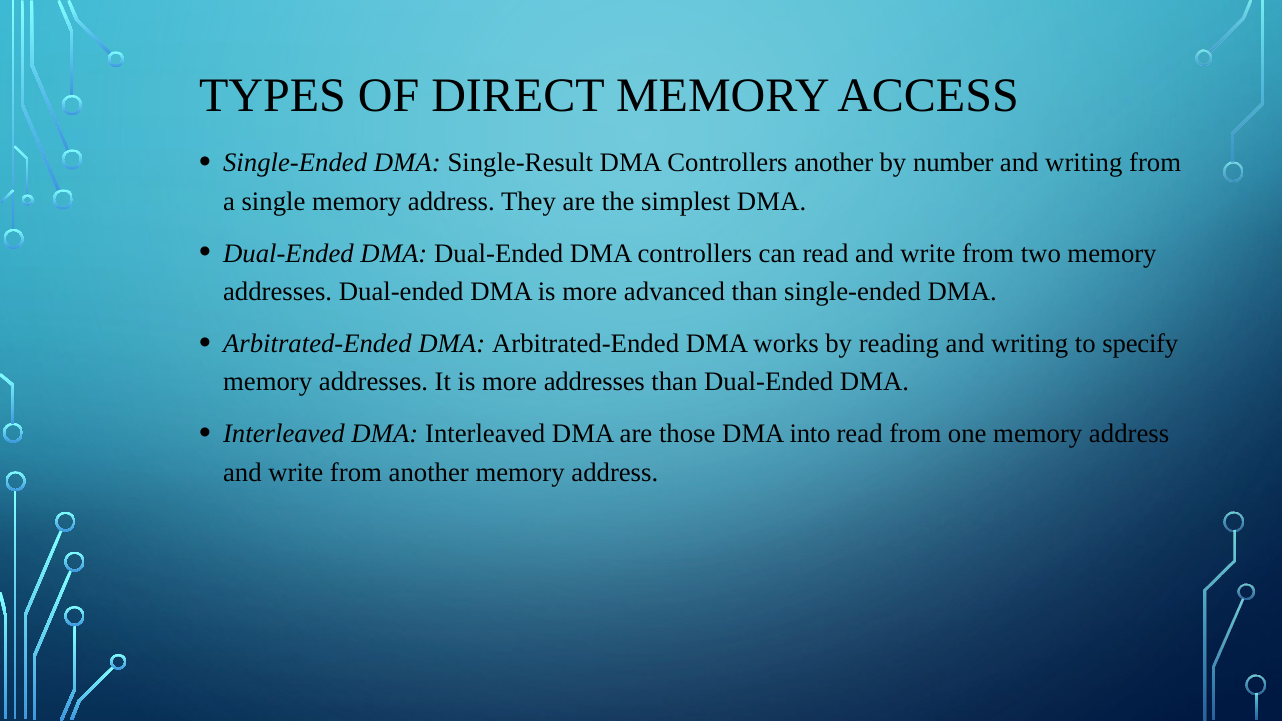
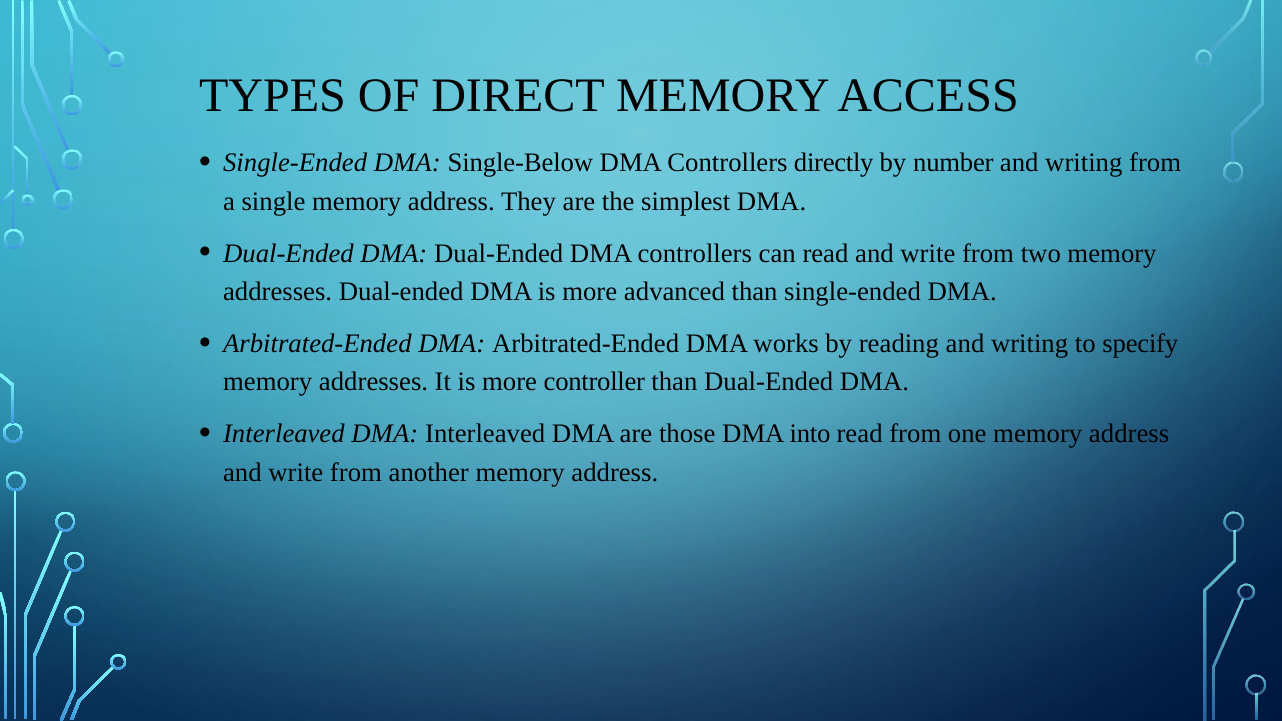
Single-Result: Single-Result -> Single-Below (520, 163)
Controllers another: another -> directly (834, 163)
more addresses: addresses -> controller (594, 382)
